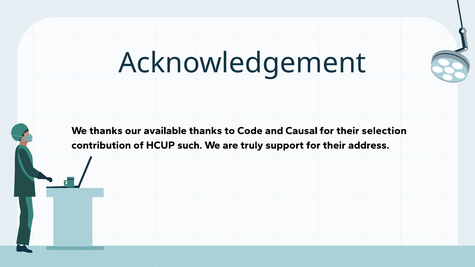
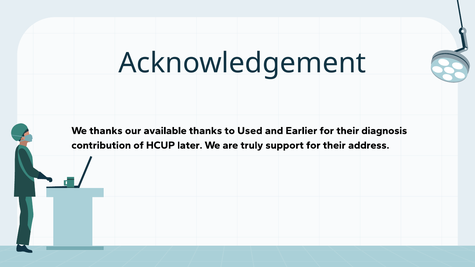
Code: Code -> Used (250, 131)
Causal: Causal -> Earlier (301, 131)
selection: selection -> diagnosis (384, 131)
such: such -> later (190, 145)
